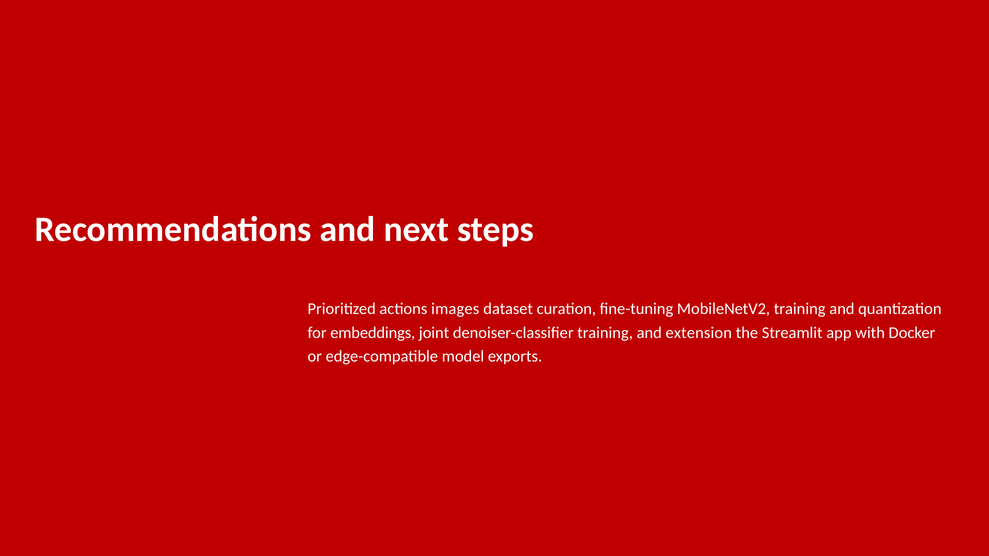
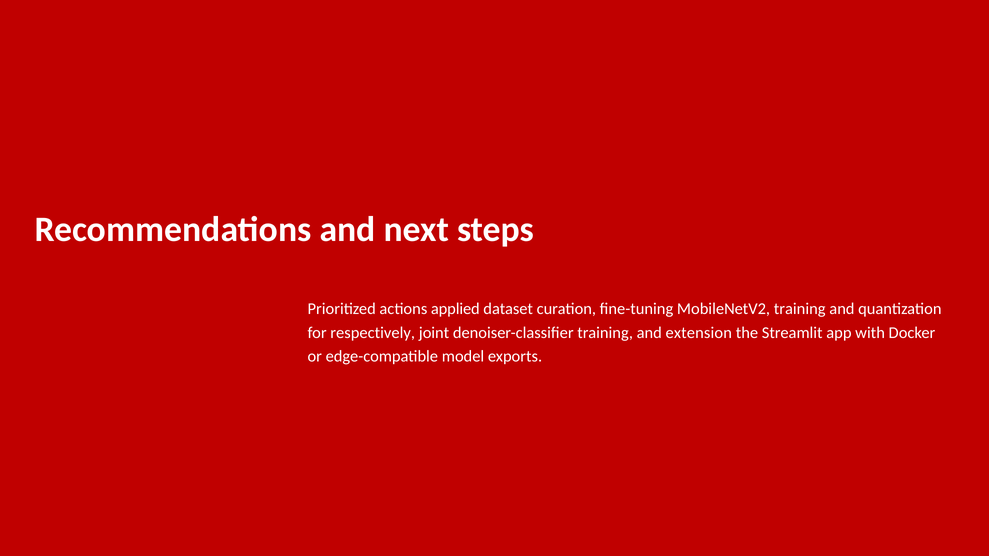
images: images -> applied (455, 309)
embeddings: embeddings -> respectively (373, 333)
